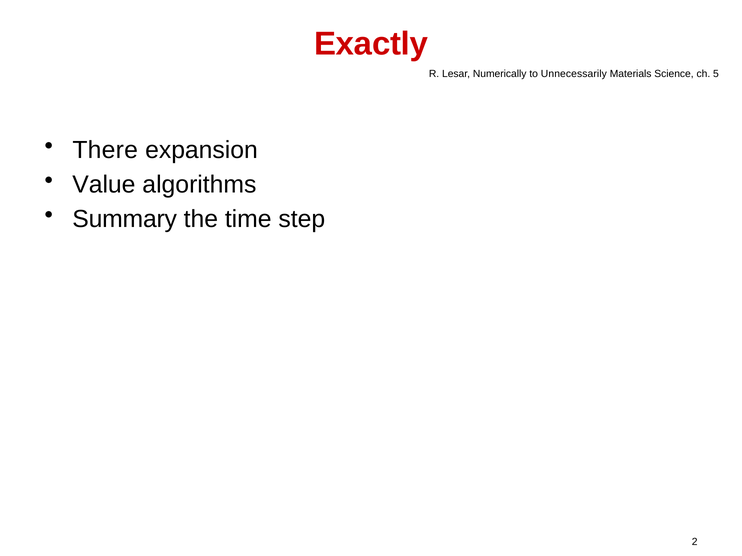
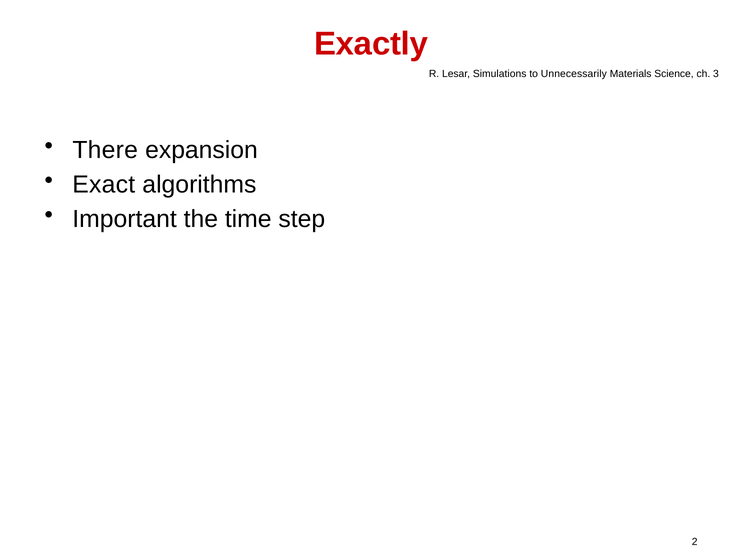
Numerically: Numerically -> Simulations (500, 74)
5: 5 -> 3 (716, 74)
Value: Value -> Exact (104, 185)
Summary: Summary -> Important (125, 219)
